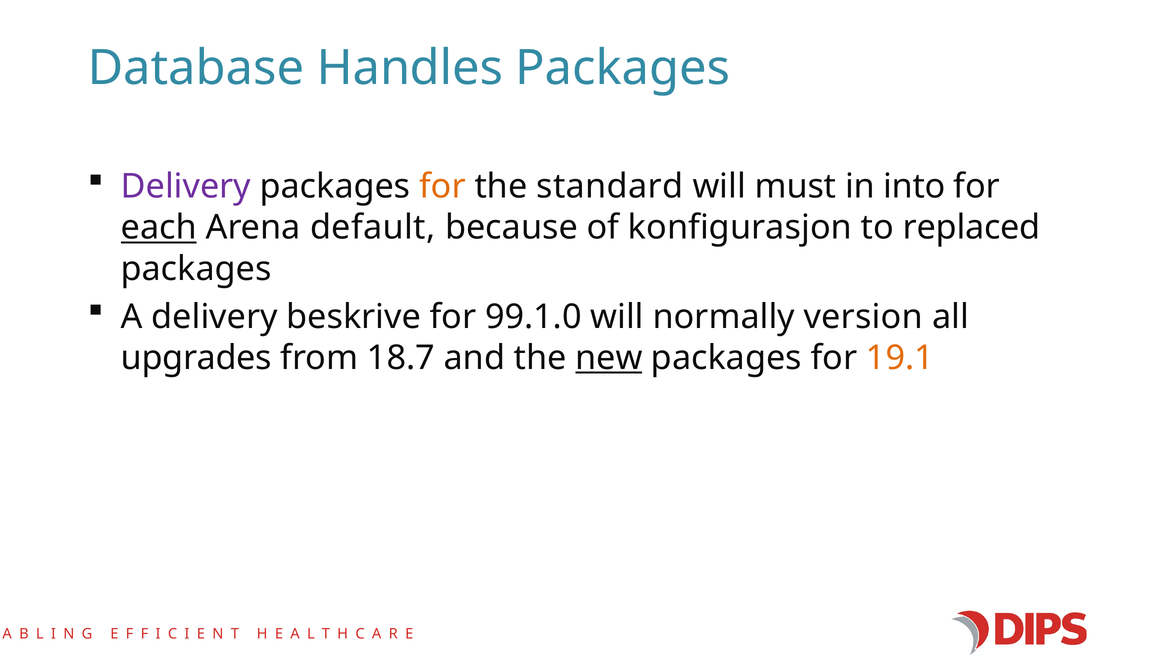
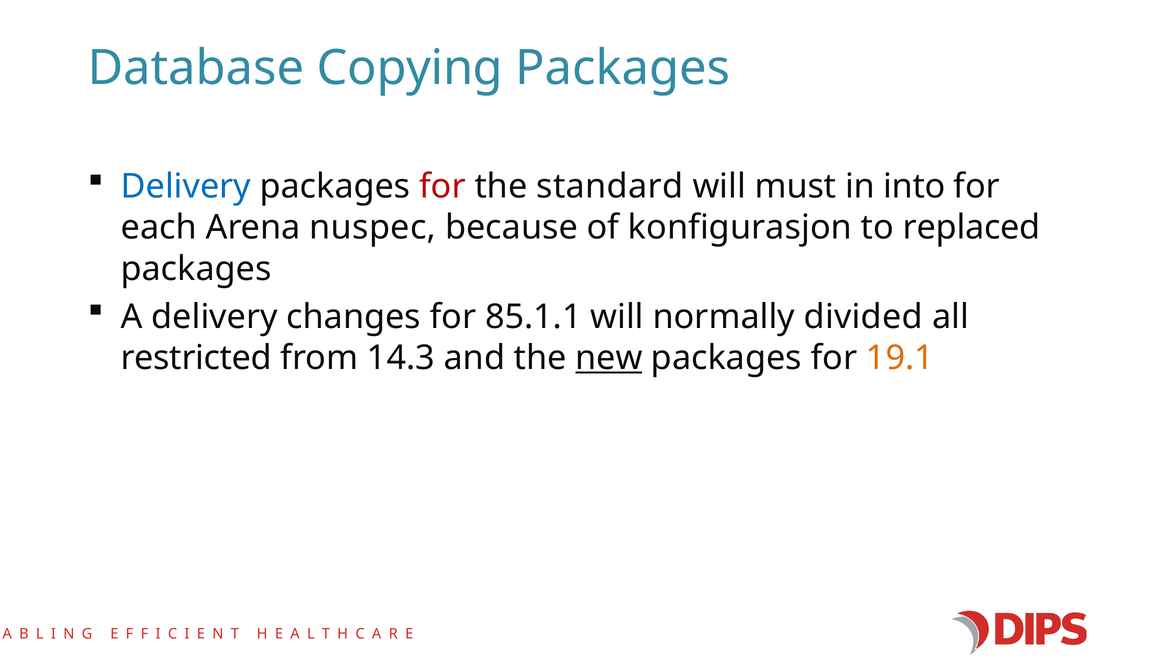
Handles: Handles -> Copying (410, 68)
Delivery colour: purple -> blue (186, 187)
for colour: orange -> red (443, 187)
each underline: present -> none (159, 228)
default: default -> nuspec (373, 228)
beskrive: beskrive -> changes (354, 317)
99.1.0: 99.1.0 -> 85.1.1 (533, 317)
version: version -> divided (863, 317)
upgrades: upgrades -> restricted (196, 358)
18.7: 18.7 -> 14.3 (401, 358)
